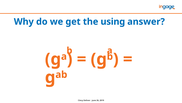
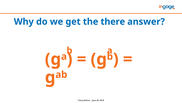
using: using -> there (113, 22)
